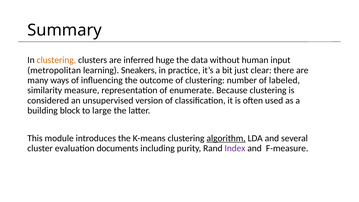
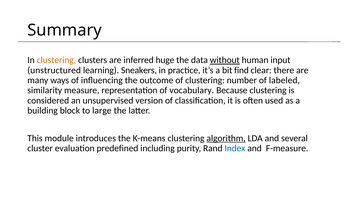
without underline: none -> present (225, 60)
metropolitan: metropolitan -> unstructured (54, 70)
just: just -> find (242, 70)
enumerate: enumerate -> vocabulary (192, 90)
documents: documents -> predefined (117, 148)
Index colour: purple -> blue (235, 148)
